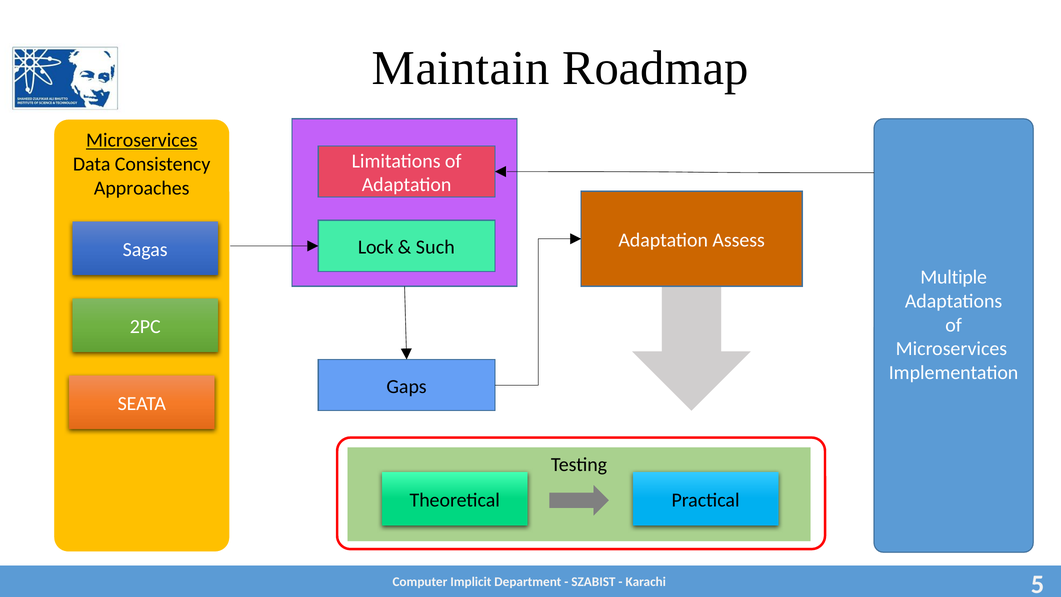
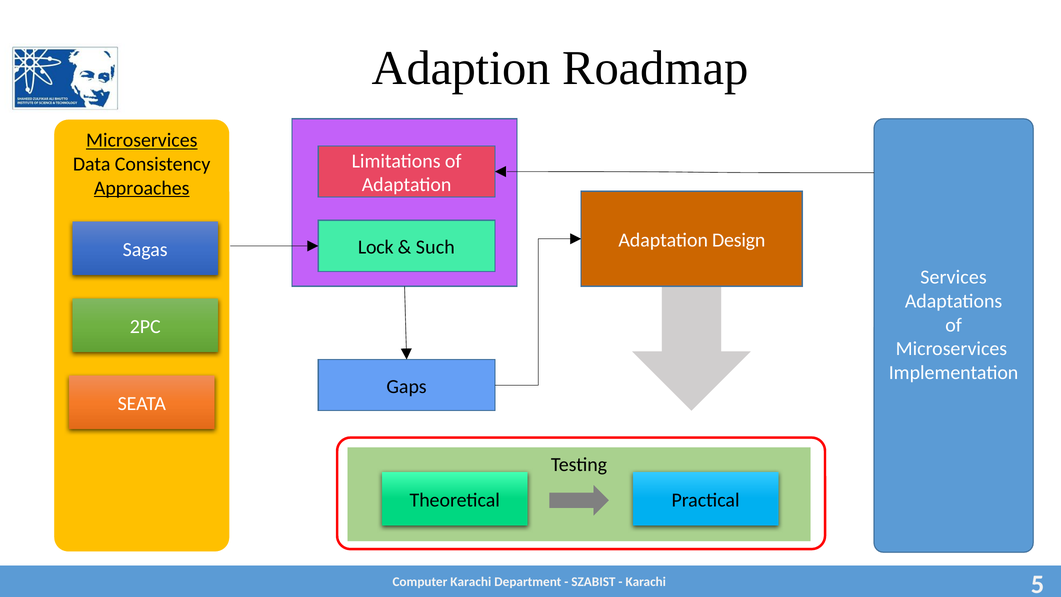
Maintain: Maintain -> Adaption (461, 68)
Approaches underline: none -> present (142, 188)
Assess: Assess -> Design (739, 240)
Multiple: Multiple -> Services (953, 277)
Computer Implicit: Implicit -> Karachi (471, 582)
